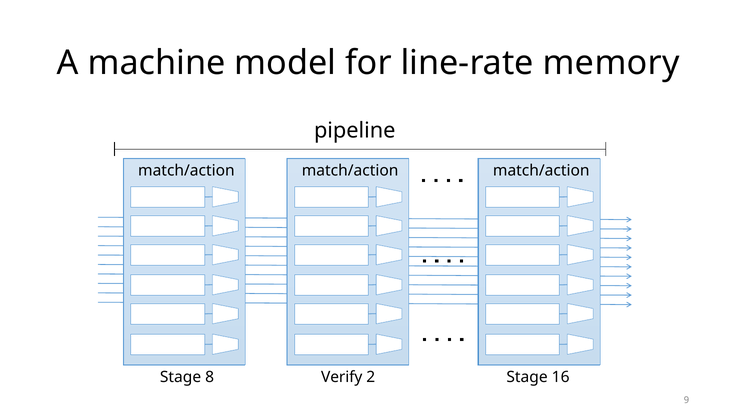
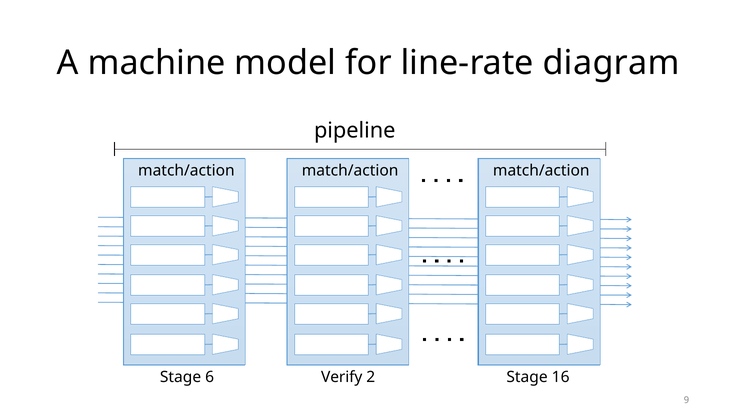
memory: memory -> diagram (611, 63)
8: 8 -> 6 (210, 377)
